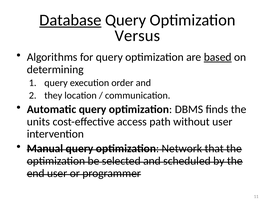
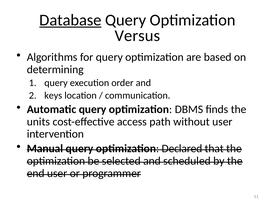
based underline: present -> none (218, 57)
they: they -> keys (53, 95)
Network: Network -> Declared (182, 149)
